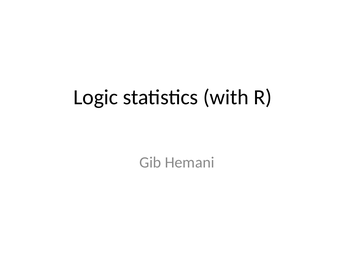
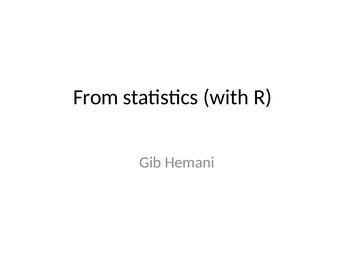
Logic: Logic -> From (96, 98)
